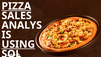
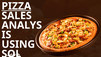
USING underline: present -> none (18, 44)
